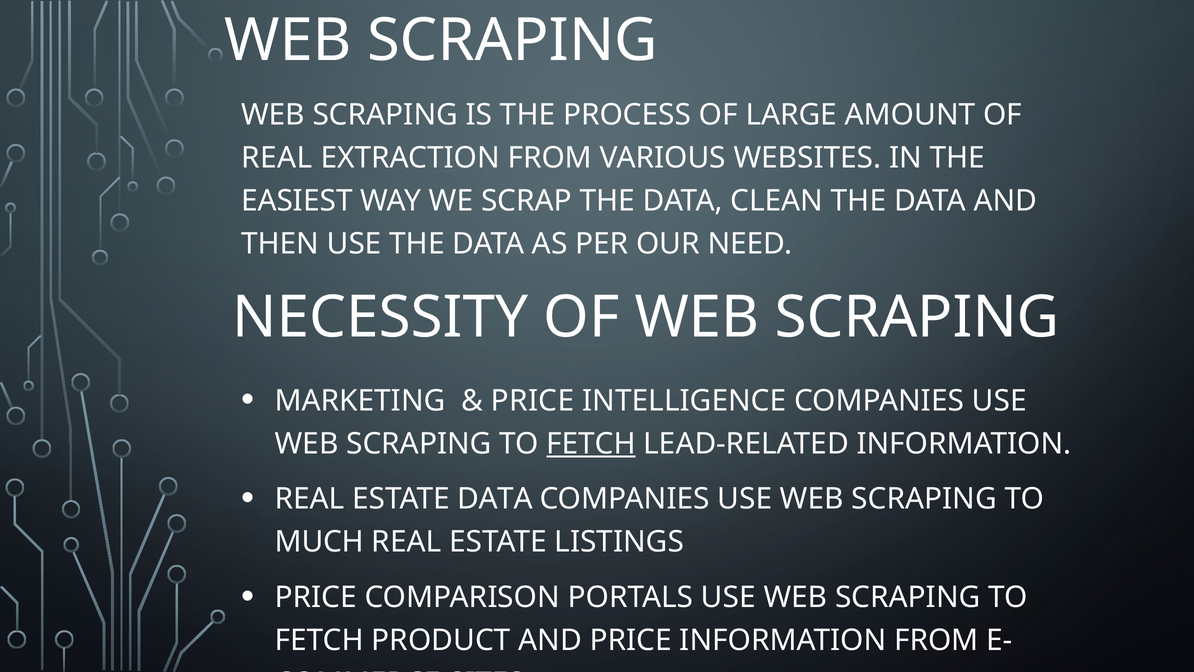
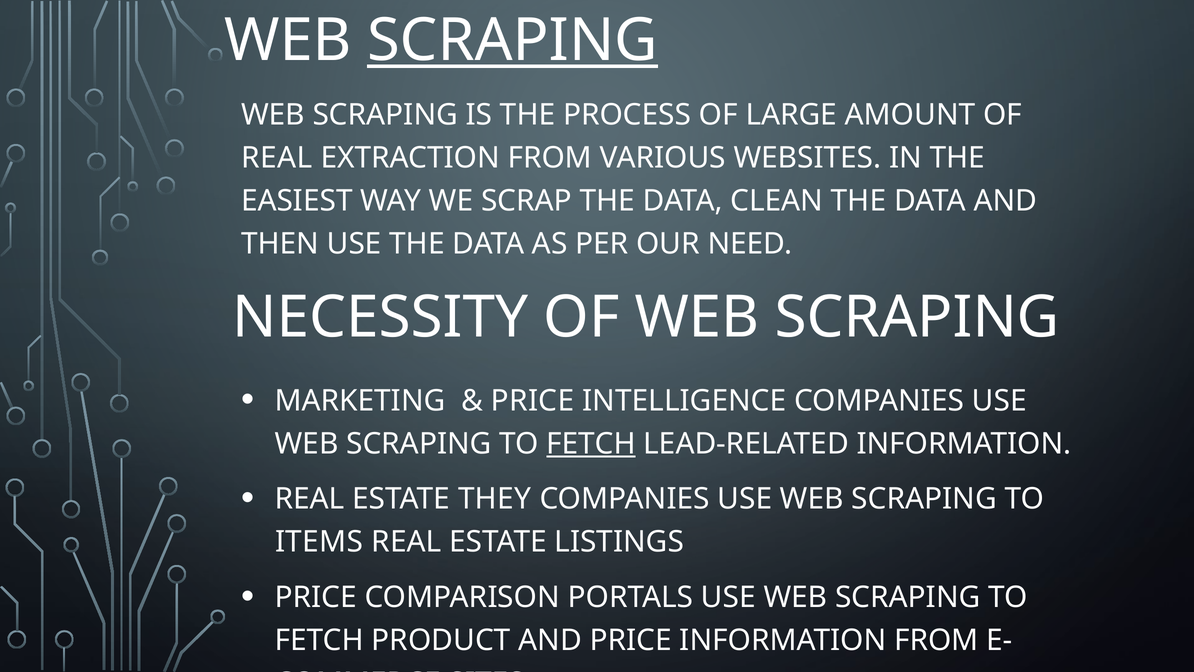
SCRAPING underline: none -> present (512, 40)
ESTATE DATA: DATA -> THEY (495, 499)
MUCH: MUCH -> ITEMS (319, 542)
